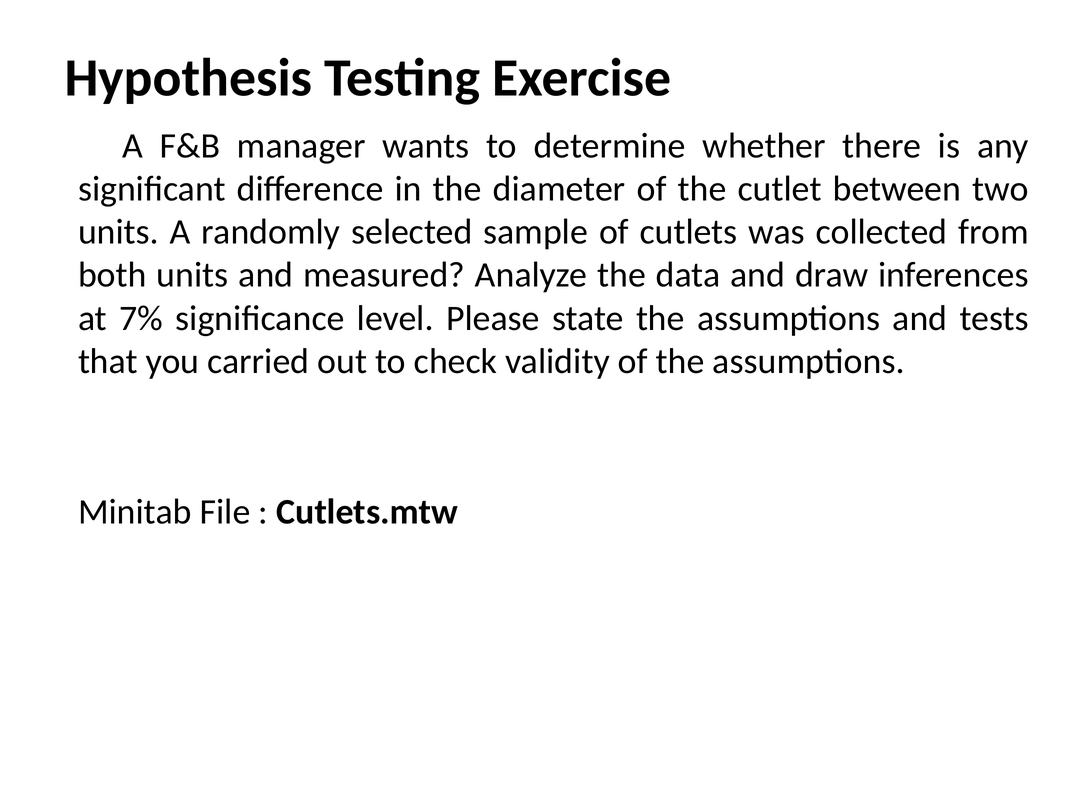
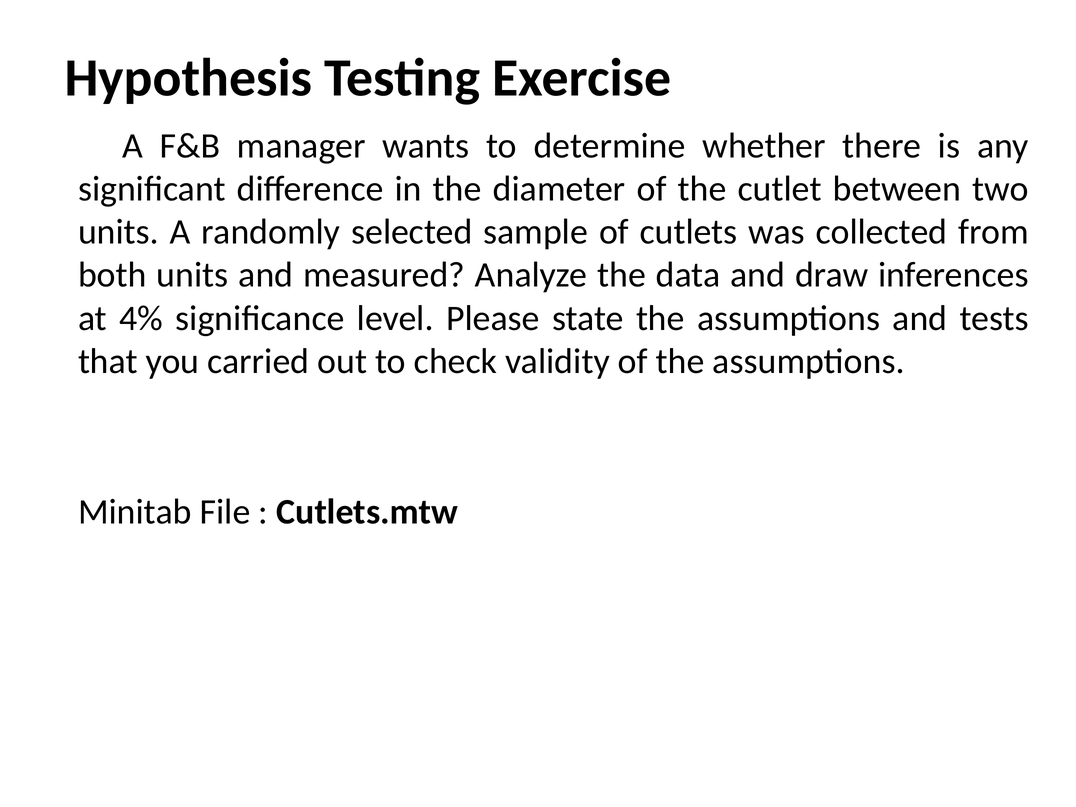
7%: 7% -> 4% (141, 318)
